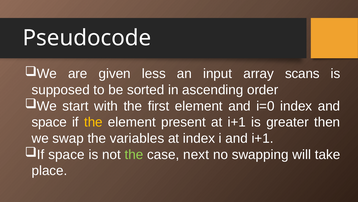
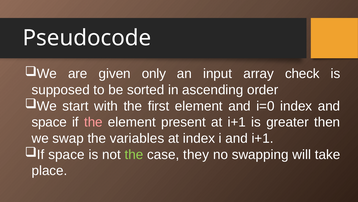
less: less -> only (154, 74)
scans: scans -> check (302, 74)
the colour: yellow -> pink (93, 122)
next: next -> they (196, 154)
